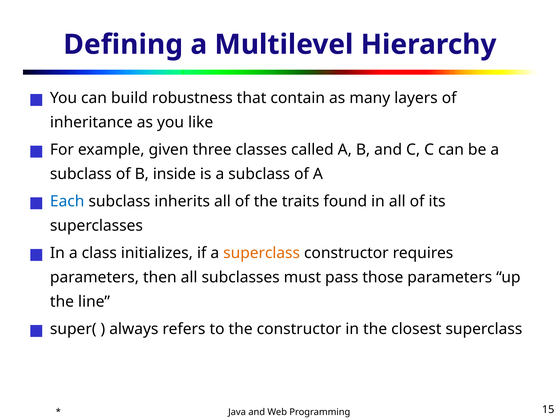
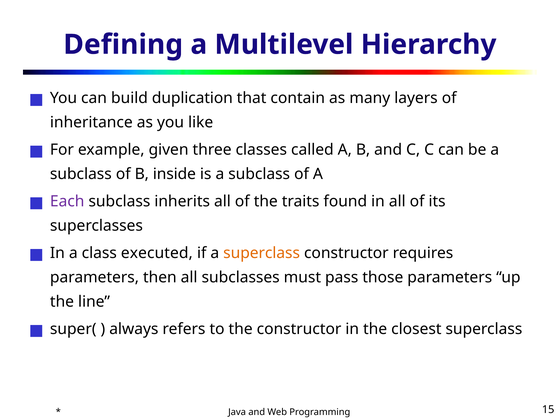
robustness: robustness -> duplication (192, 98)
Each colour: blue -> purple (67, 201)
initializes: initializes -> executed (157, 253)
